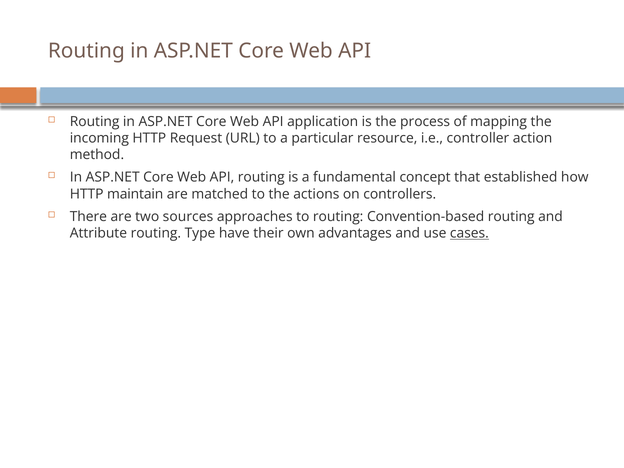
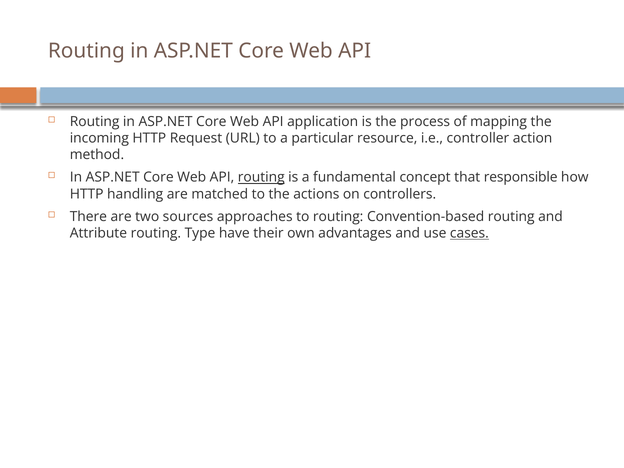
routing underline: none -> present (261, 177)
established: established -> responsible (521, 177)
maintain: maintain -> handling (135, 194)
